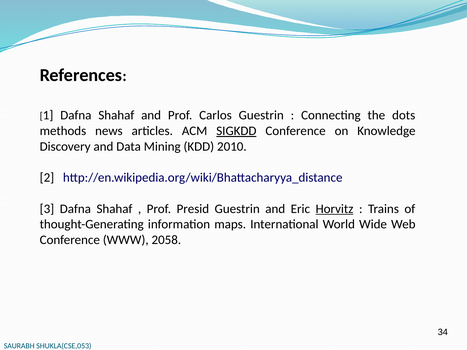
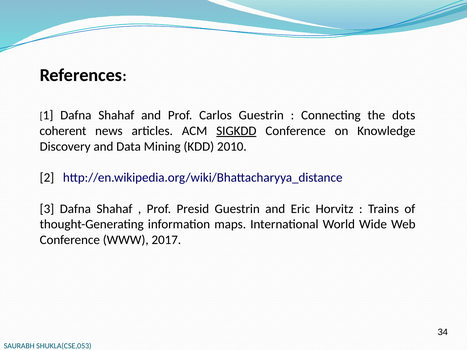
methods: methods -> coherent (63, 131)
Horvitz underline: present -> none (335, 209)
2058: 2058 -> 2017 (166, 240)
